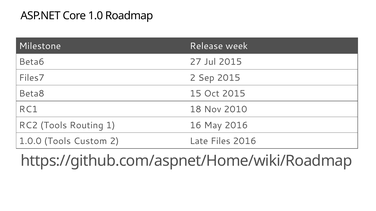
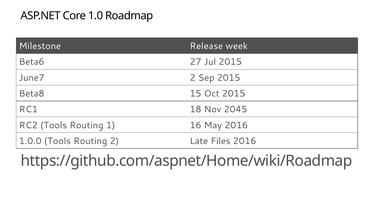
Files7: Files7 -> June7 (32, 78)
2010: 2010 -> 2045 (235, 110)
1.0.0 Tools Custom: Custom -> Routing (90, 141)
